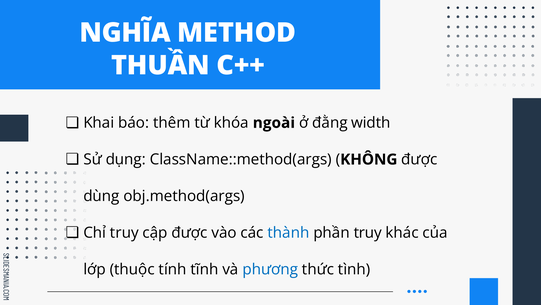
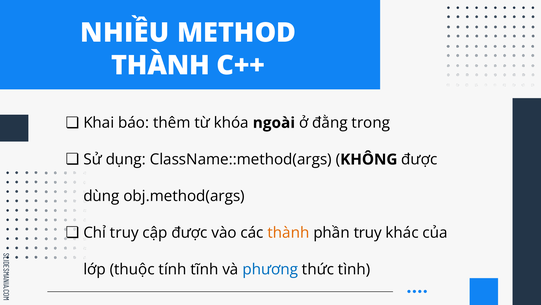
NGHĨA: NGHĨA -> NHIỀU (125, 33)
THUẦN: THUẦN -> THÀNH (160, 65)
width: width -> trong (371, 123)
thành colour: blue -> orange (289, 232)
